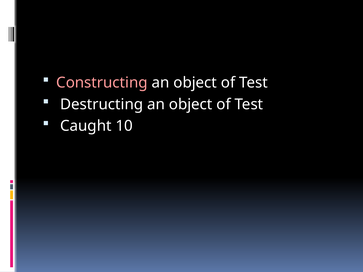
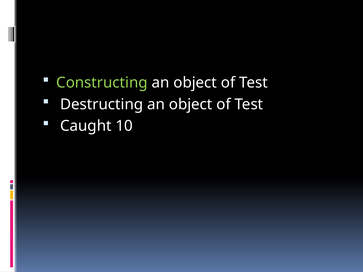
Constructing colour: pink -> light green (102, 83)
